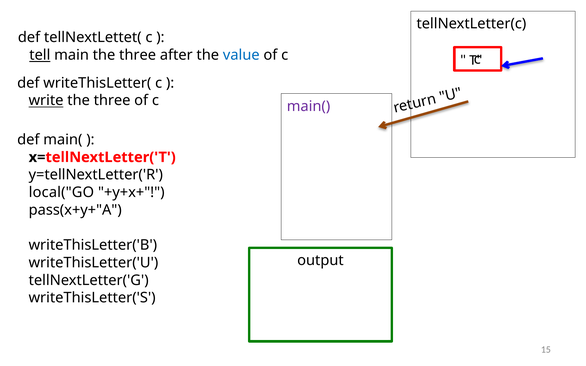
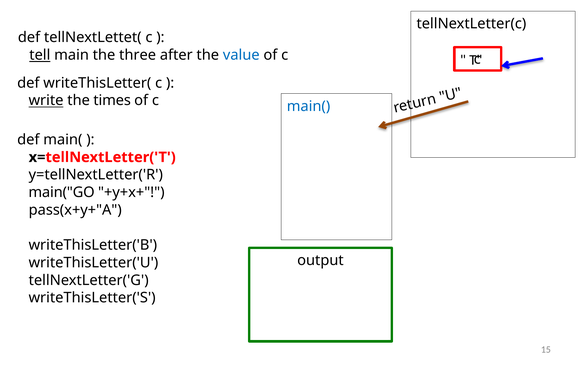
write the three: three -> times (112, 101)
main( colour: purple -> blue (309, 106)
local("GO: local("GO -> main("GO (62, 193)
